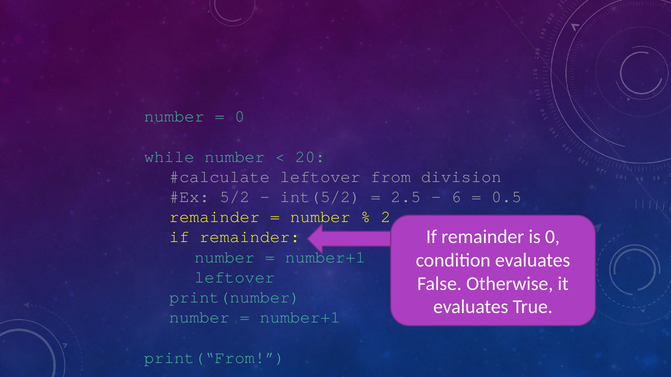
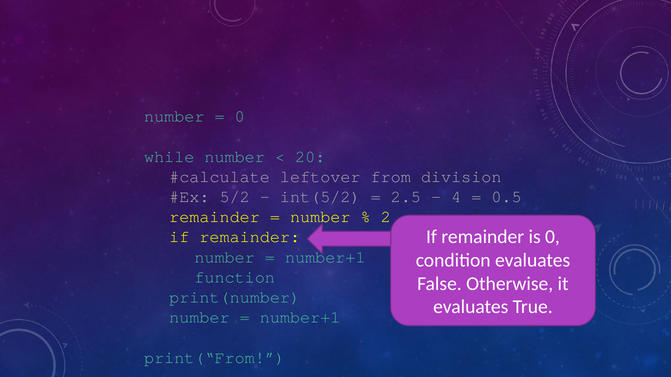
6: 6 -> 4 (456, 197)
leftover: leftover -> function (235, 277)
